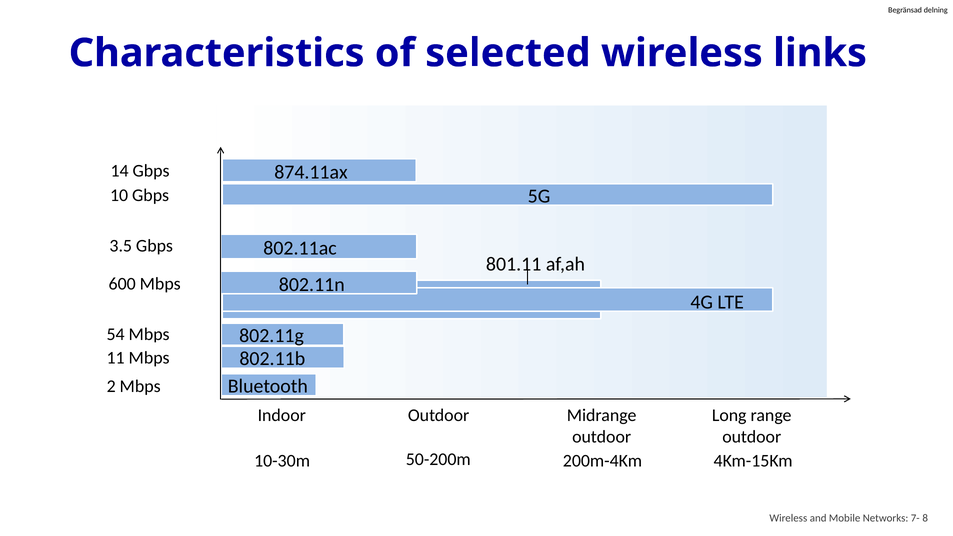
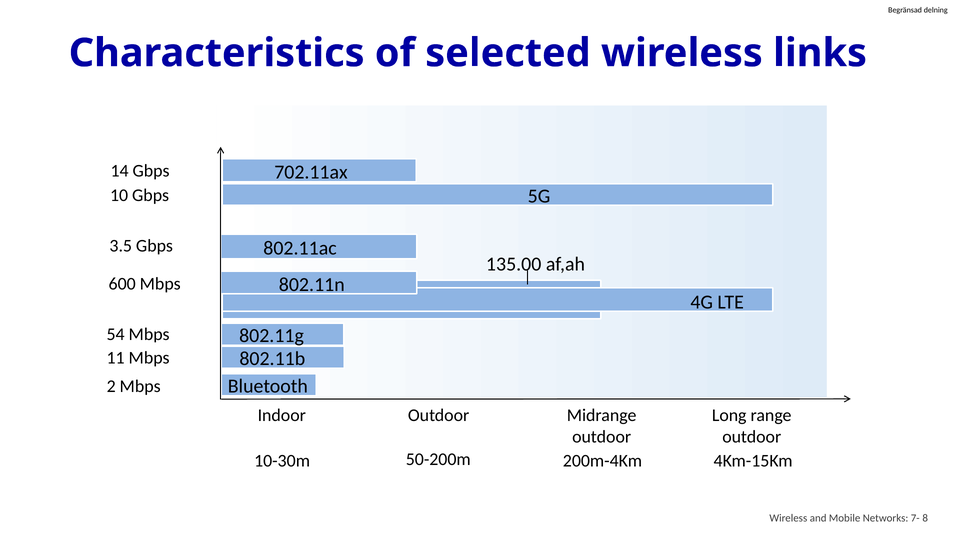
874.11ax: 874.11ax -> 702.11ax (311, 172)
801.11: 801.11 -> 135.00 (514, 264)
